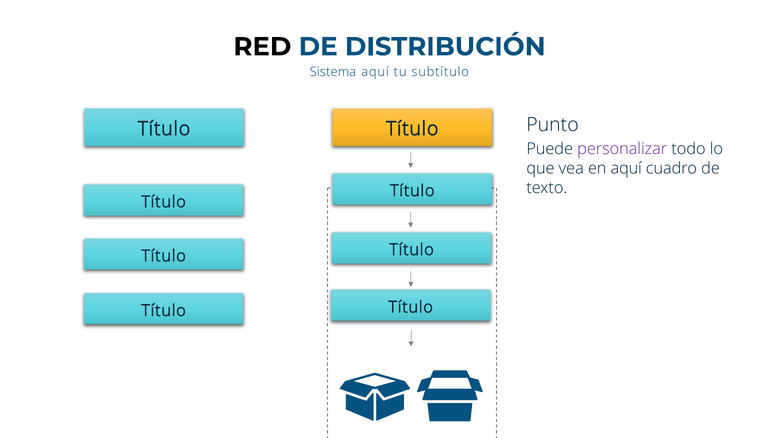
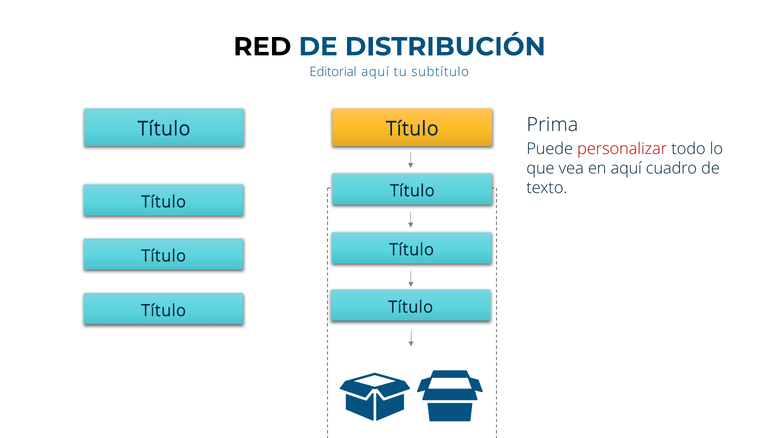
Sistema: Sistema -> Editorial (333, 72)
Punto: Punto -> Prima (552, 125)
personalizar colour: purple -> red (622, 149)
